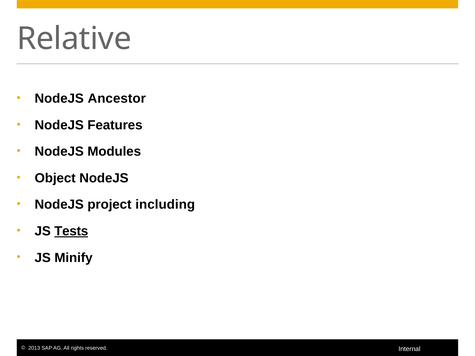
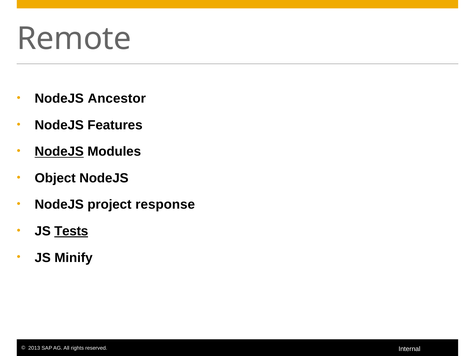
Relative: Relative -> Remote (74, 39)
NodeJS underline: none -> present (59, 152)
including: including -> response (165, 205)
